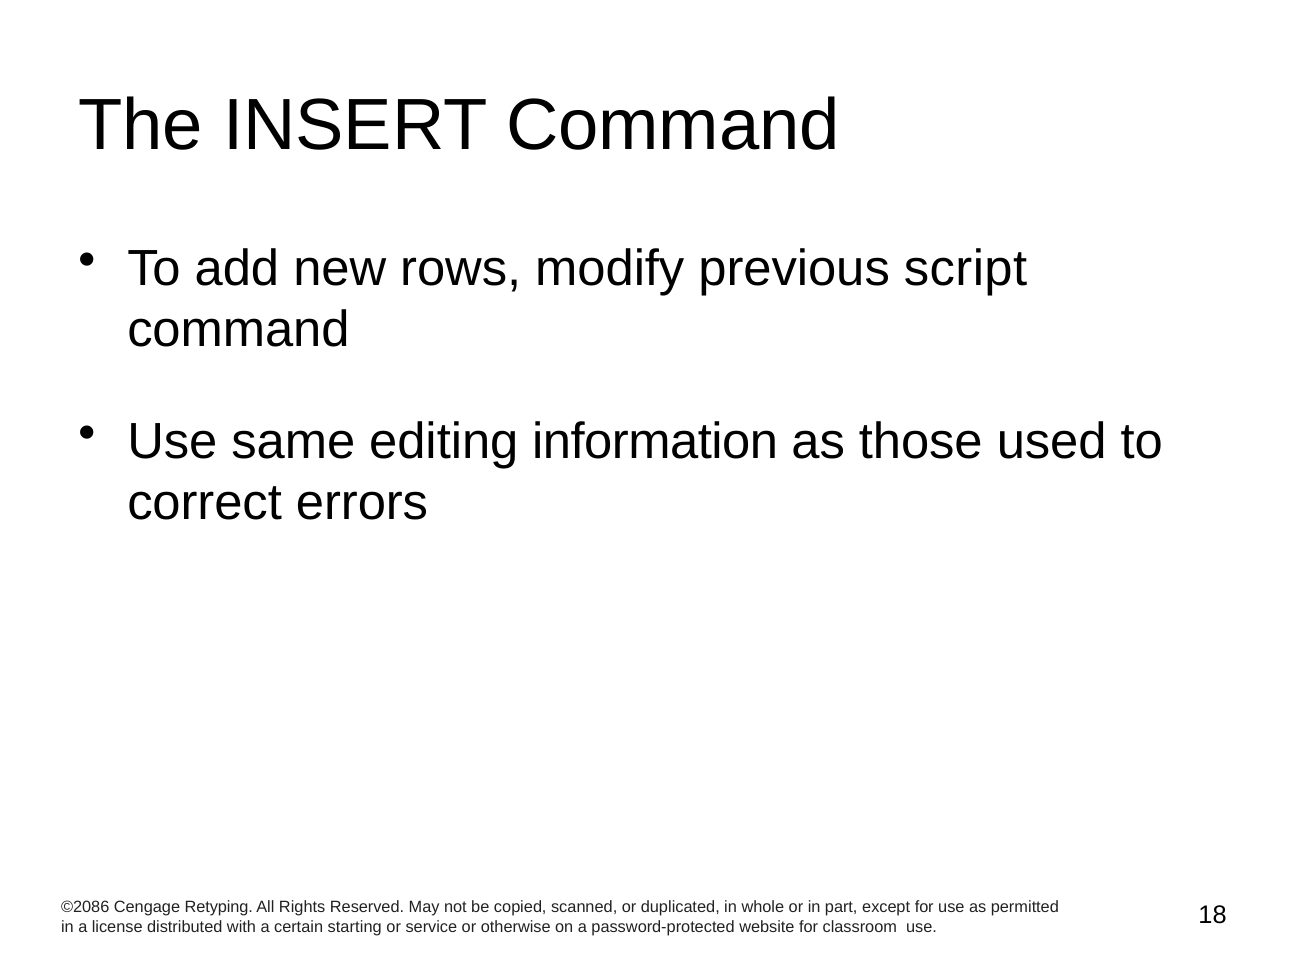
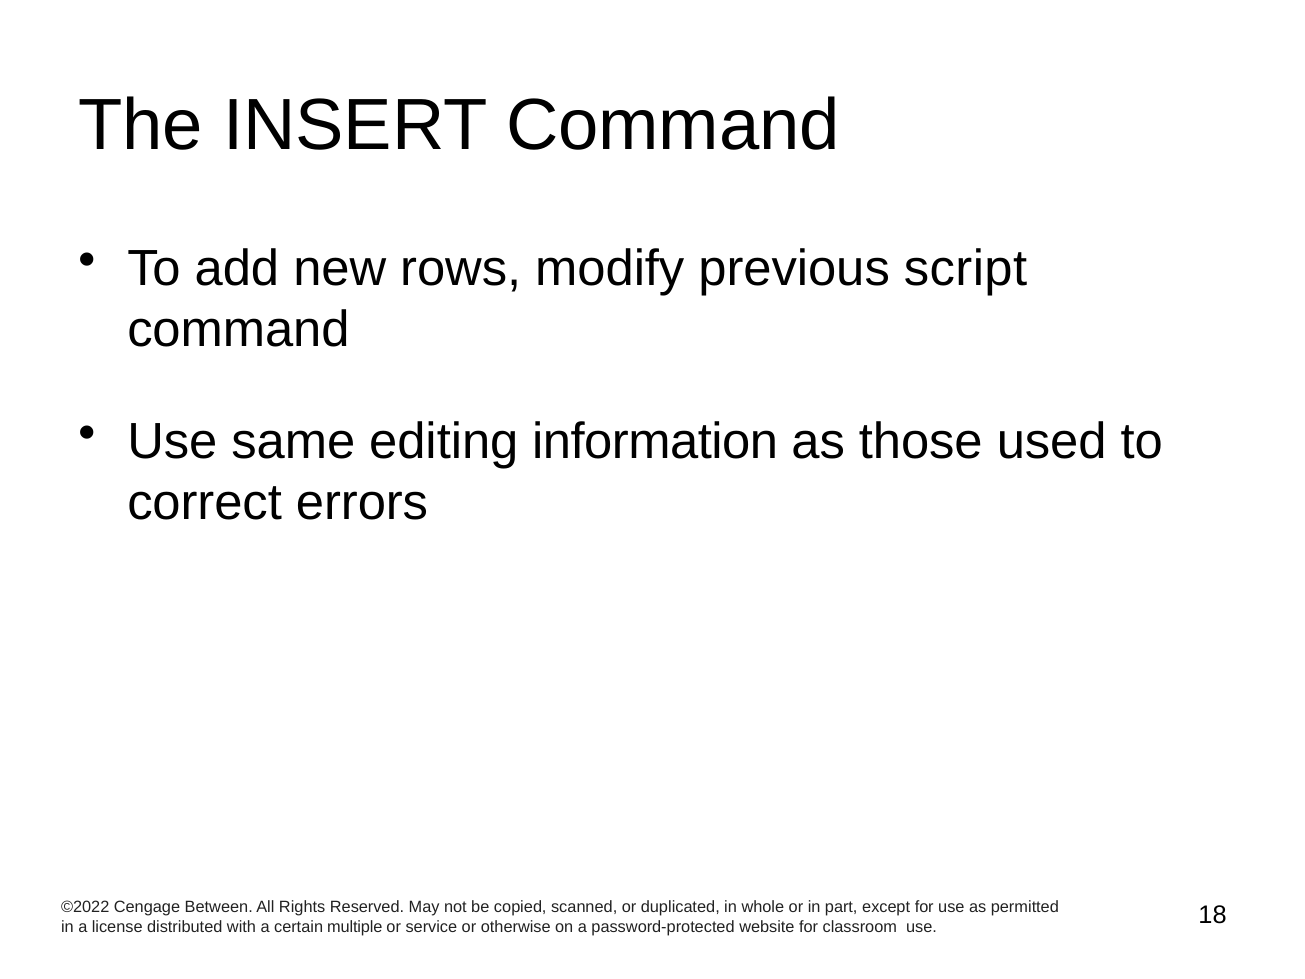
©2086: ©2086 -> ©2022 (85, 907)
Retyping: Retyping -> Between (219, 907)
starting: starting -> multiple (355, 927)
